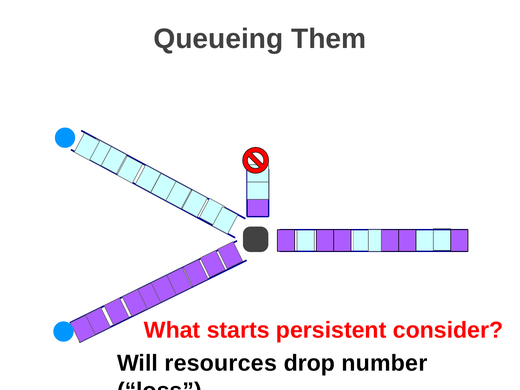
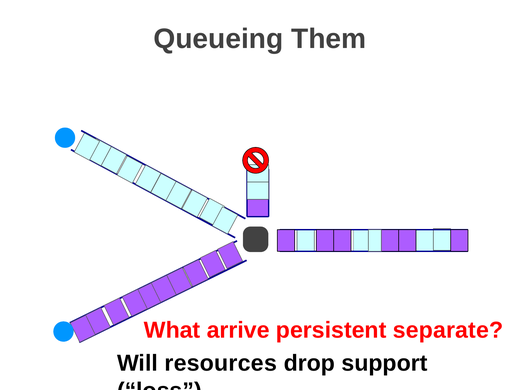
starts: starts -> arrive (238, 330)
consider: consider -> separate (448, 330)
number: number -> support (385, 363)
